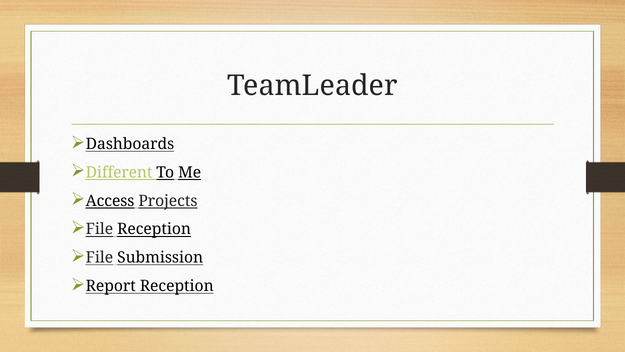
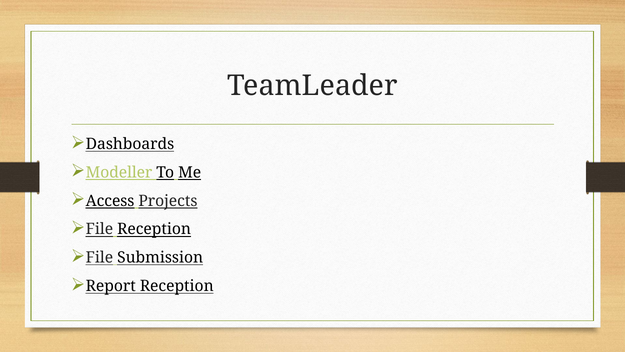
Different: Different -> Modeller (119, 172)
